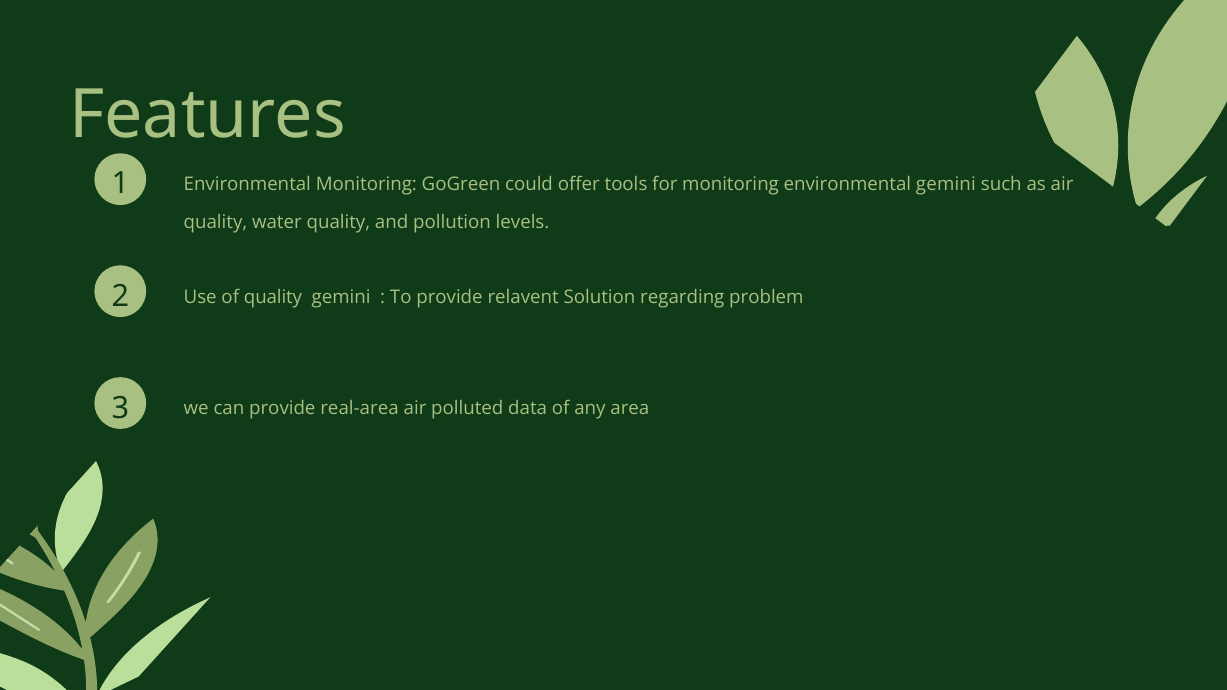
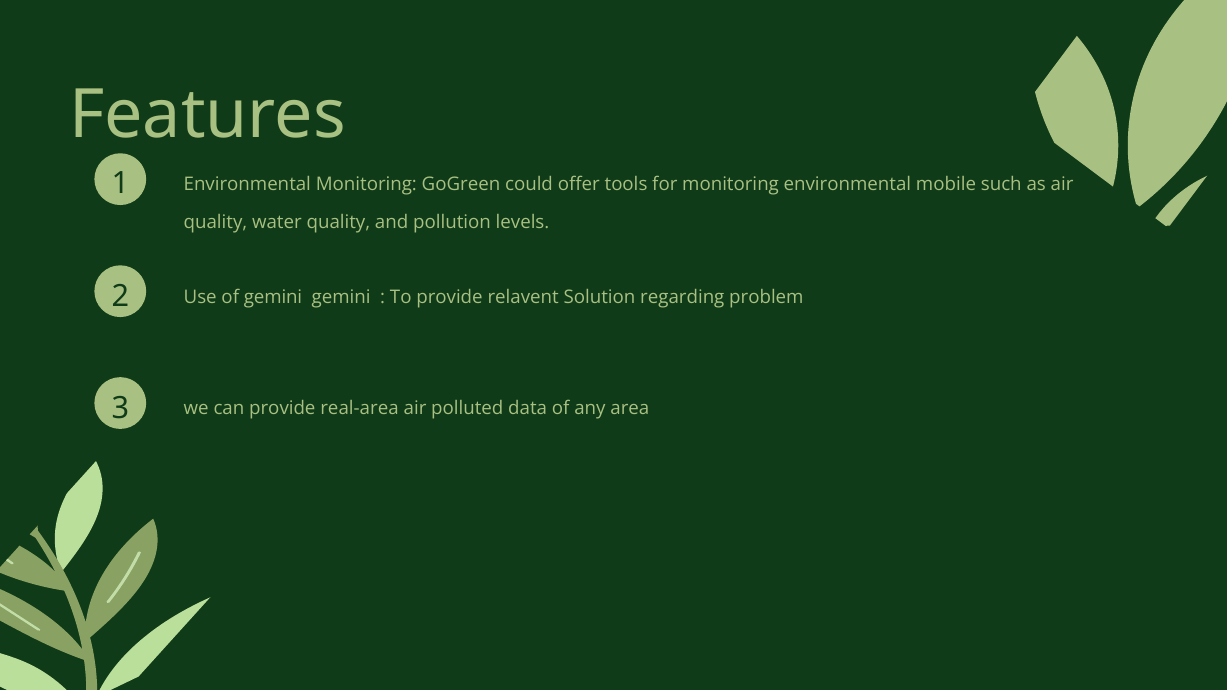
environmental gemini: gemini -> mobile (946, 184)
of quality: quality -> gemini (273, 297)
